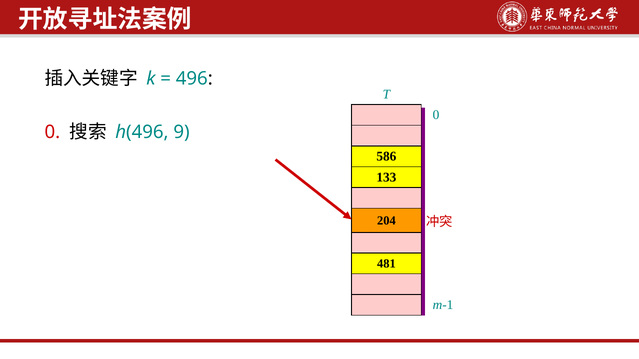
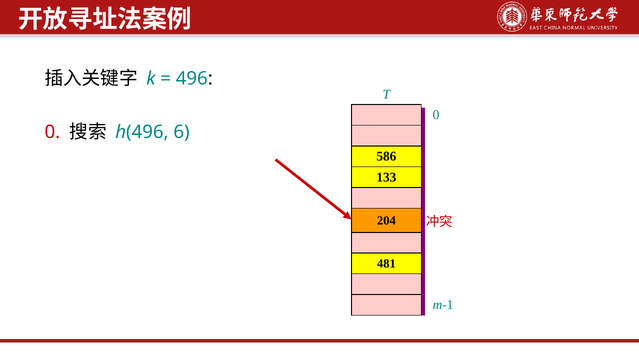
9: 9 -> 6 (182, 132)
